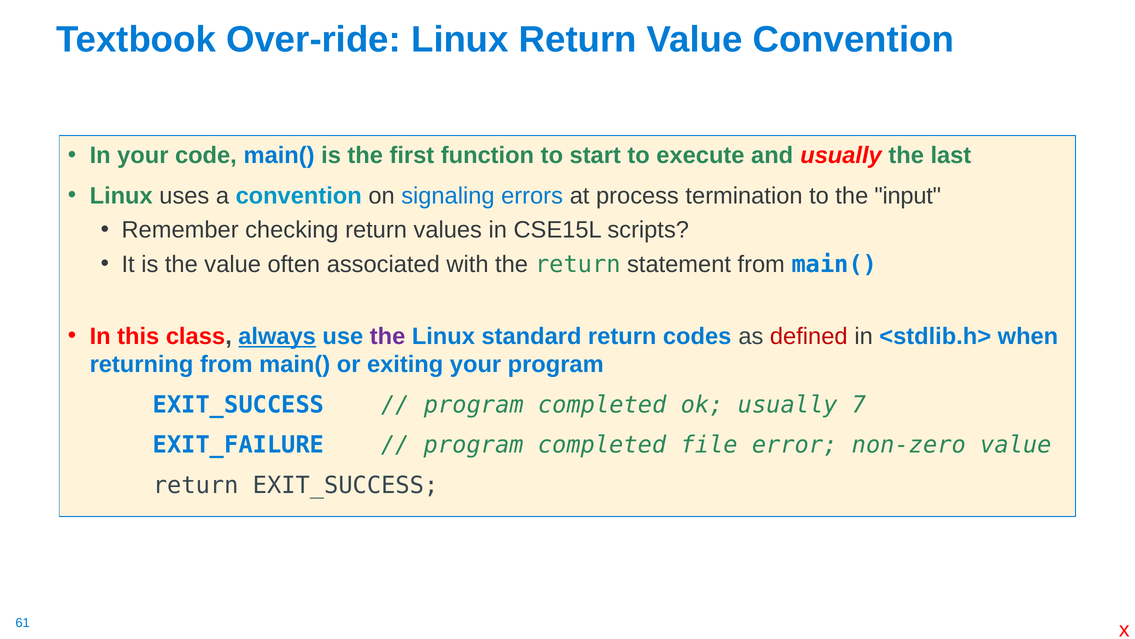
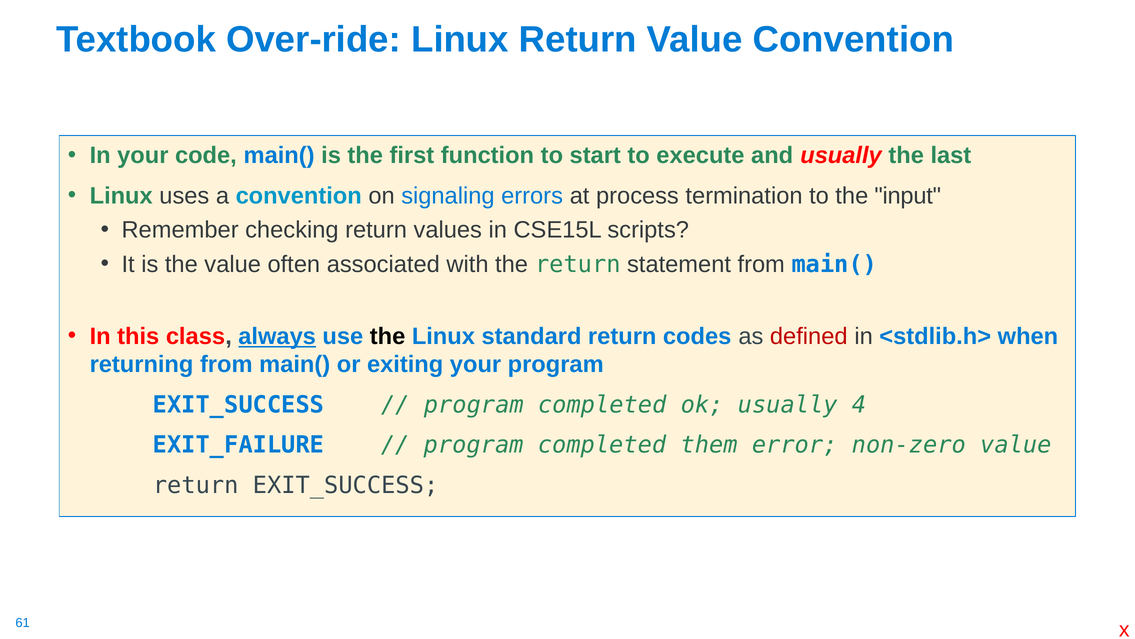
the colour: purple -> black (388, 336)
7: 7 -> 4 (859, 405)
file: file -> them (709, 445)
